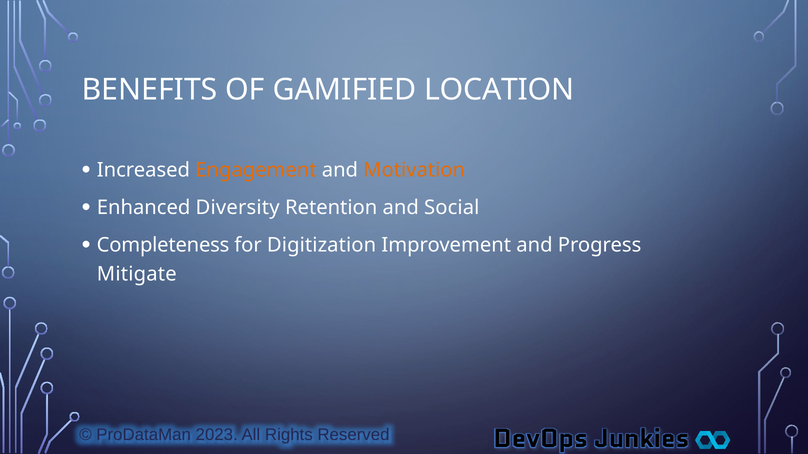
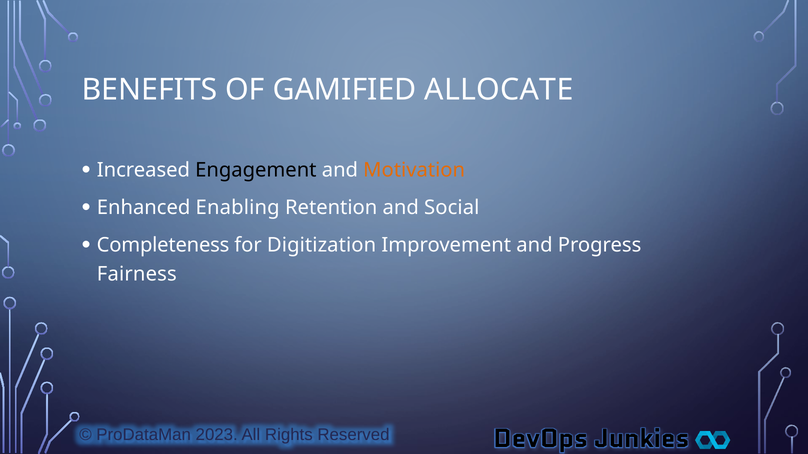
LOCATION: LOCATION -> ALLOCATE (499, 90)
Engagement colour: orange -> black (256, 171)
Diversity: Diversity -> Enabling (238, 208)
Mitigate: Mitigate -> Fairness (137, 275)
